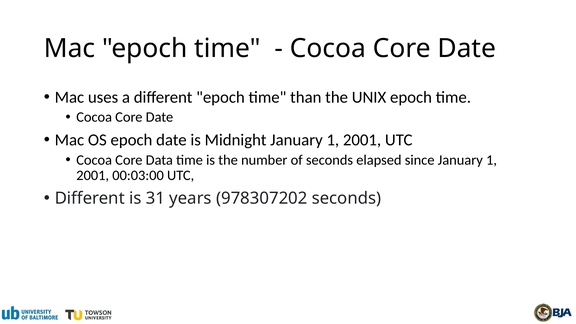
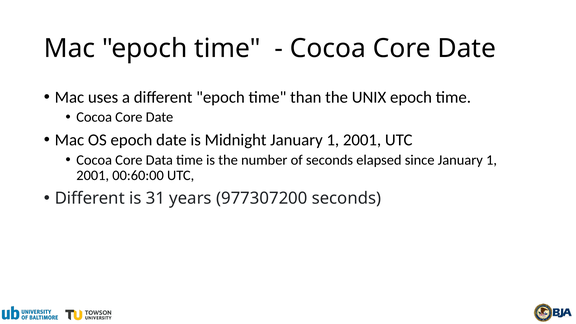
00:03:00: 00:03:00 -> 00:60:00 (138, 175)
978307202: 978307202 -> 977307200 (262, 198)
